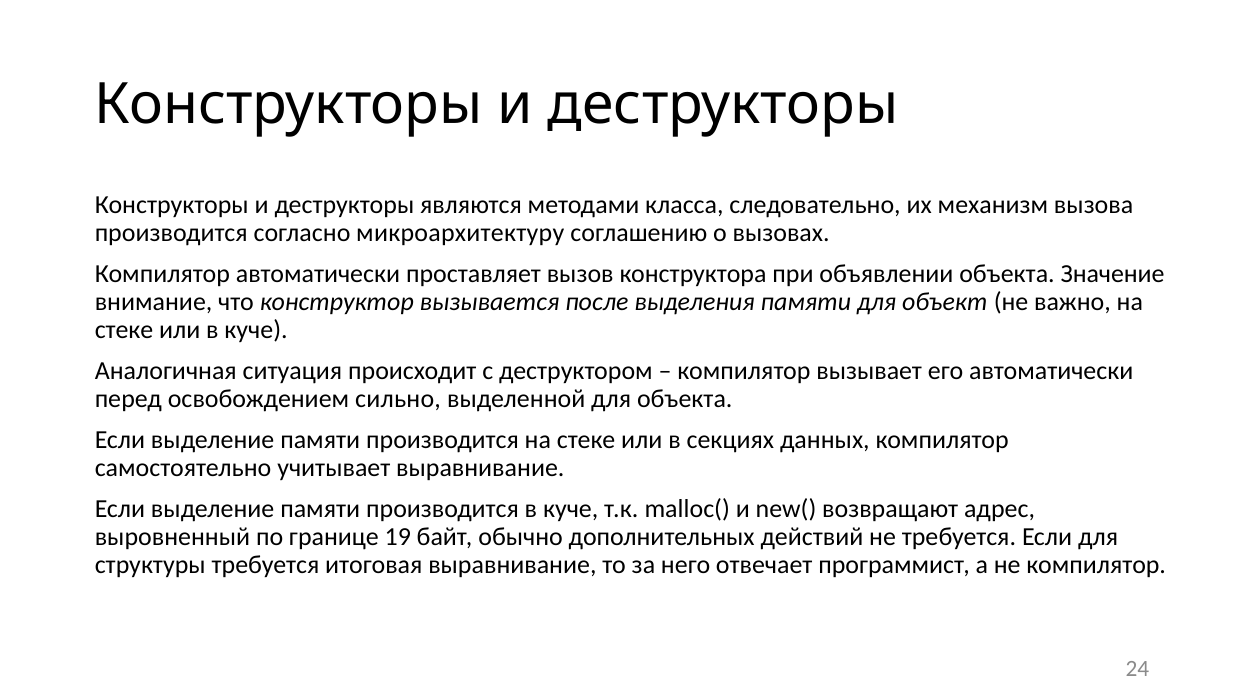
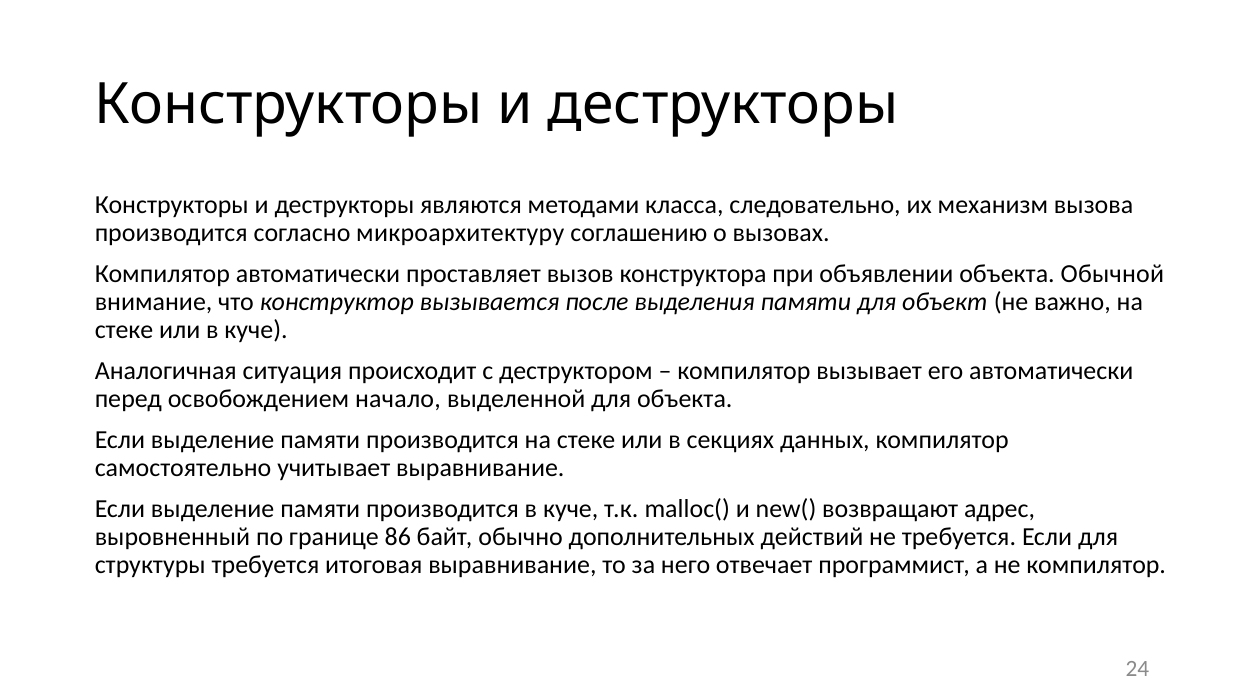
Значение: Значение -> Обычной (1112, 274)
сильно: сильно -> начало (398, 399)
19: 19 -> 86 (398, 537)
